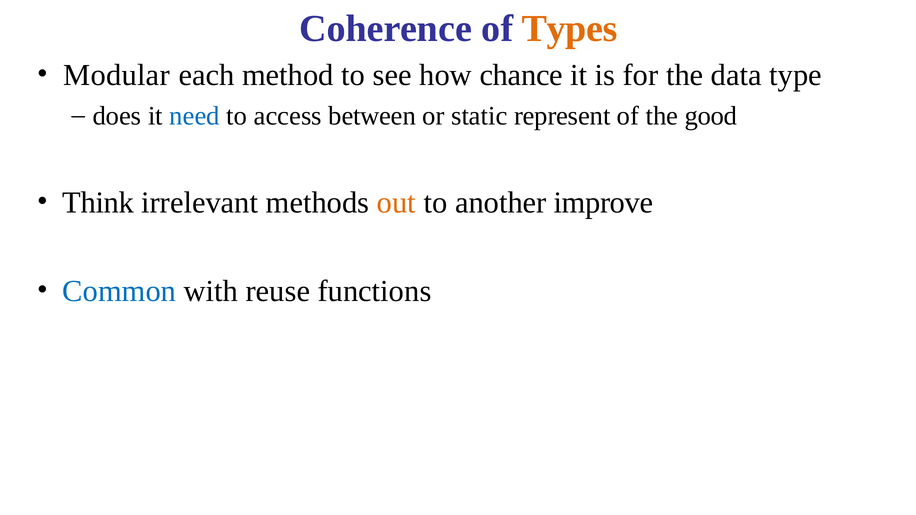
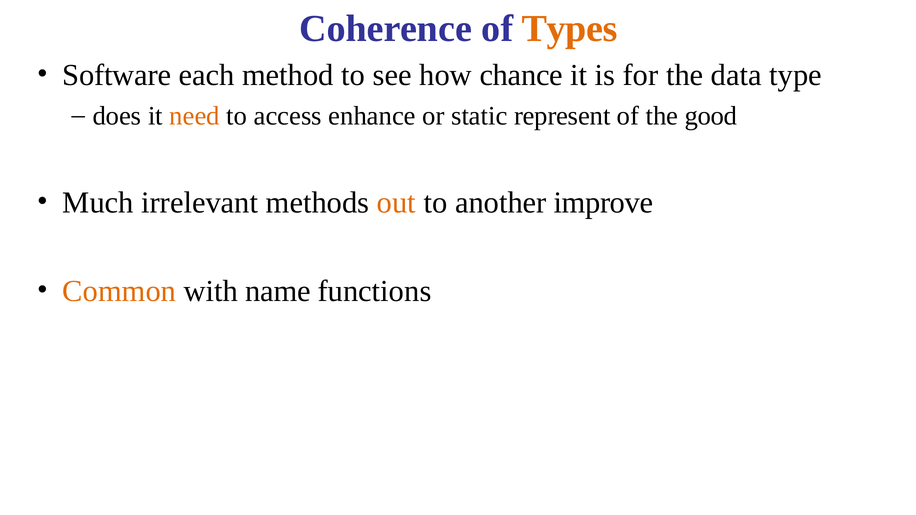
Modular: Modular -> Software (117, 75)
need colour: blue -> orange (195, 116)
between: between -> enhance (372, 116)
Think: Think -> Much (98, 203)
Common colour: blue -> orange (119, 291)
reuse: reuse -> name (278, 291)
